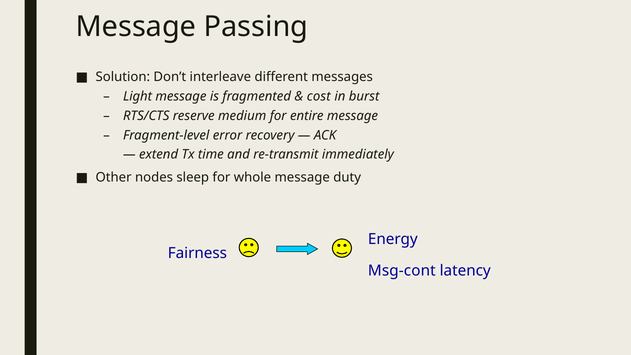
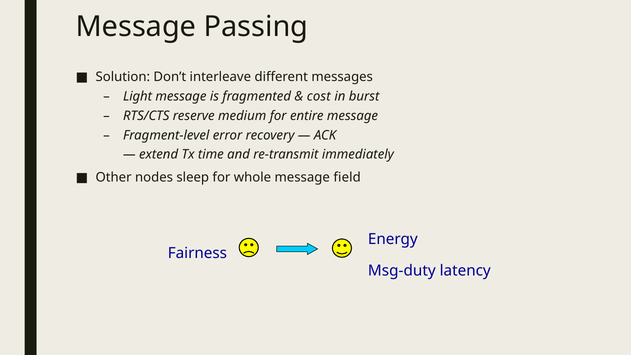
duty: duty -> field (347, 177)
Msg-cont: Msg-cont -> Msg-duty (402, 271)
